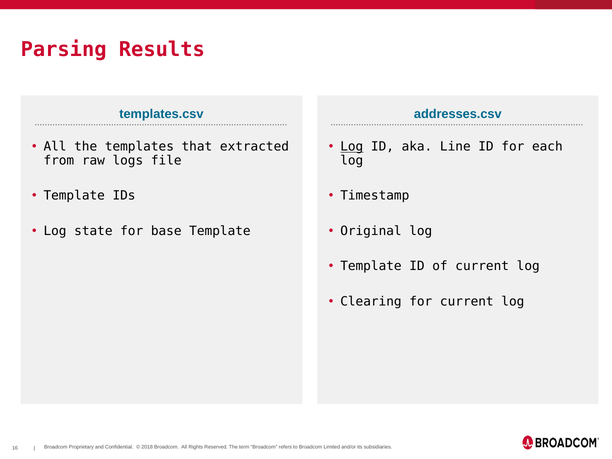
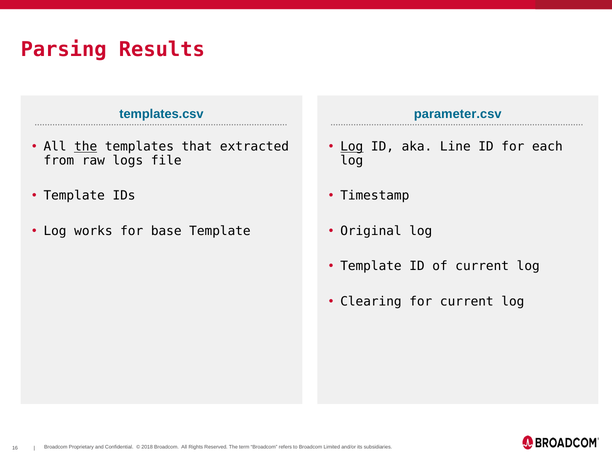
addresses.csv: addresses.csv -> parameter.csv (458, 114)
the underline: none -> present (86, 147)
state: state -> works (93, 231)
